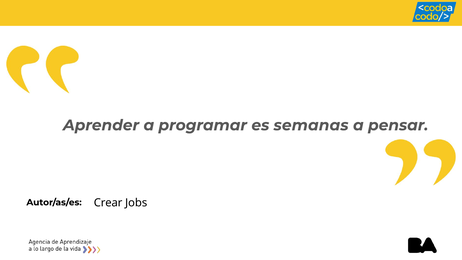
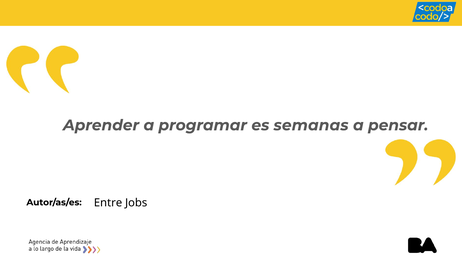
Crear: Crear -> Entre (108, 203)
